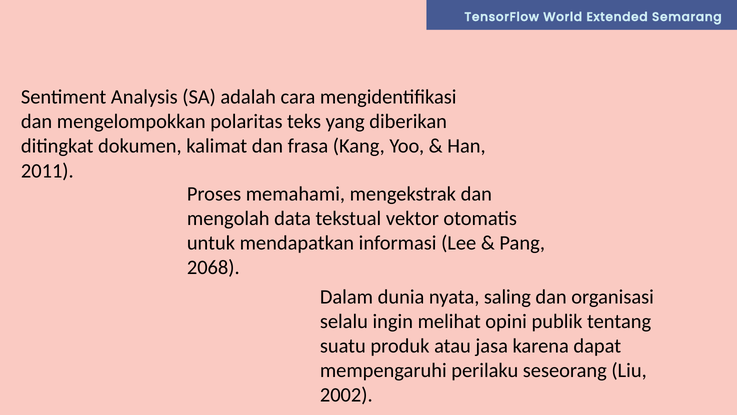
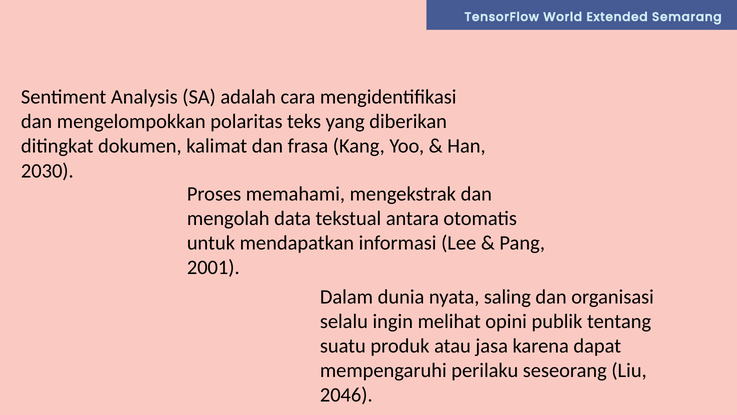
2011: 2011 -> 2030 (47, 171)
vektor: vektor -> antara (412, 218)
2068: 2068 -> 2001 (213, 267)
2002: 2002 -> 2046 (346, 395)
